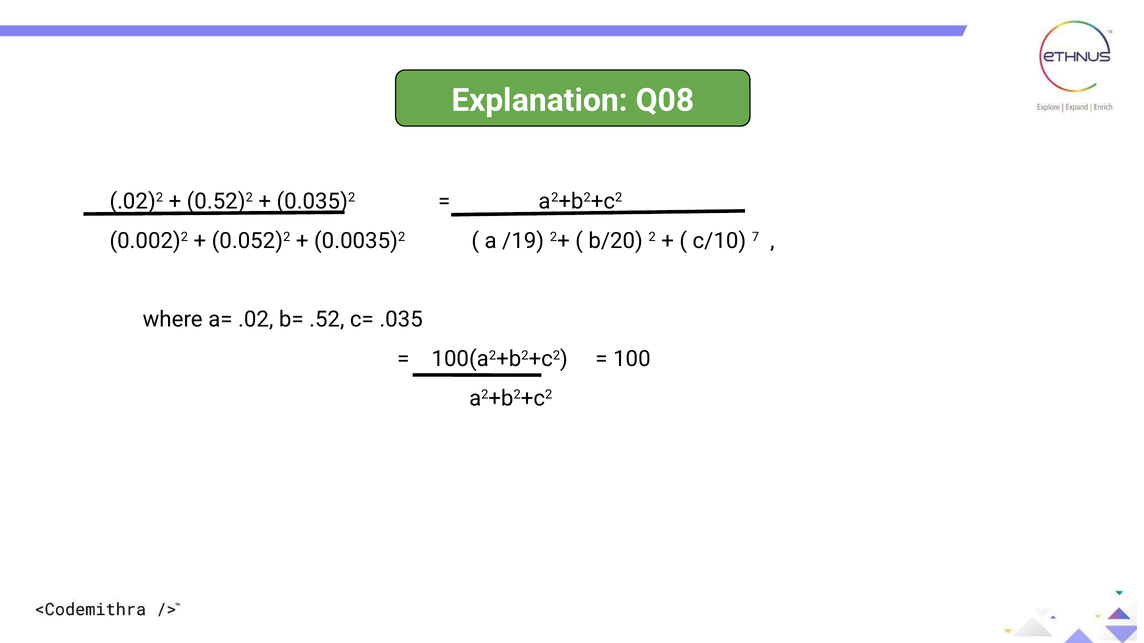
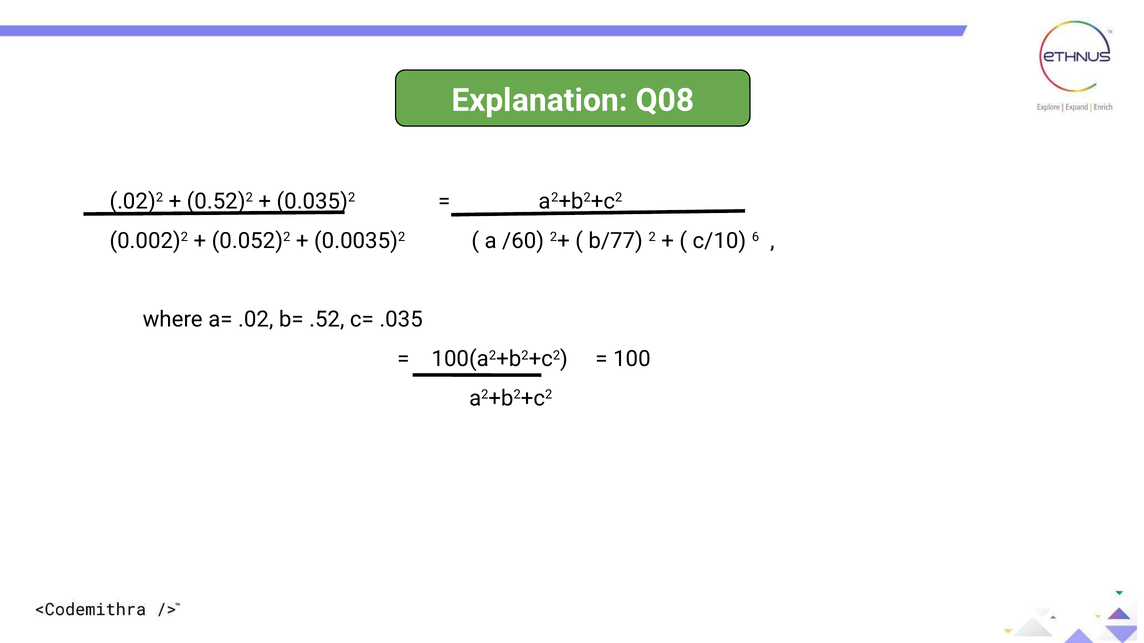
/19: /19 -> /60 (523, 241)
b/20: b/20 -> b/77 (616, 241)
7: 7 -> 6 (756, 237)
